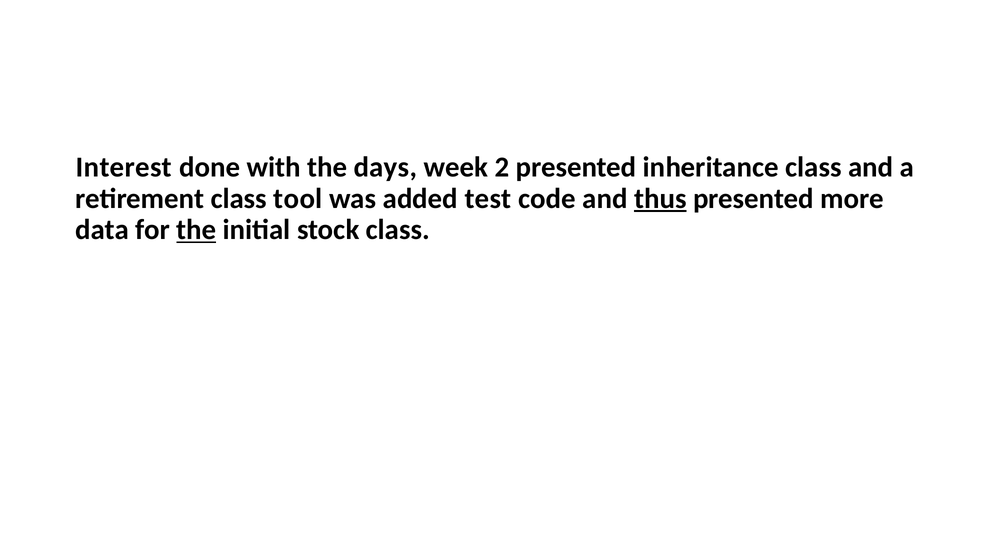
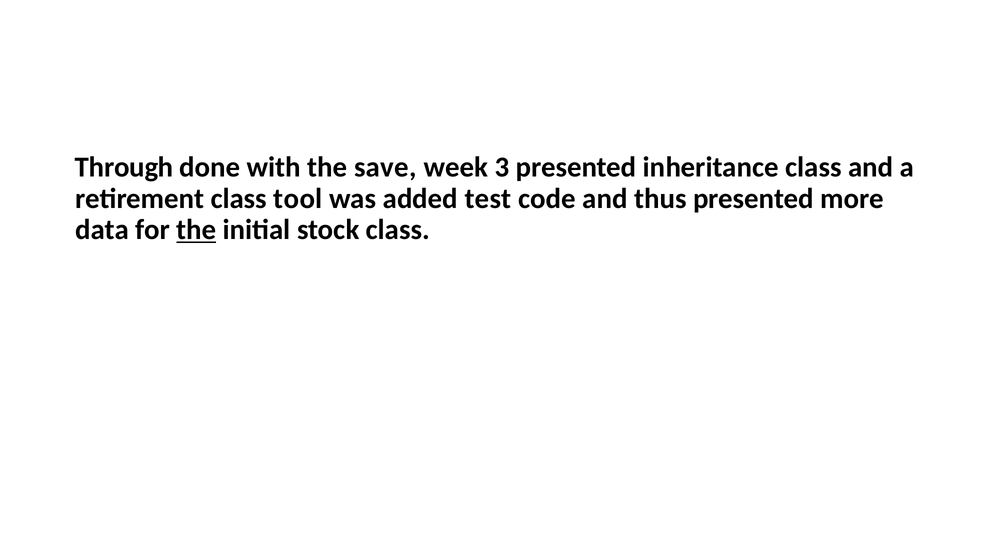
Interest: Interest -> Through (124, 167)
days: days -> save (385, 167)
2: 2 -> 3 (502, 167)
thus underline: present -> none (660, 199)
